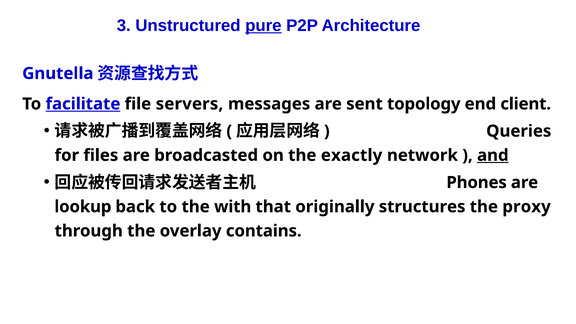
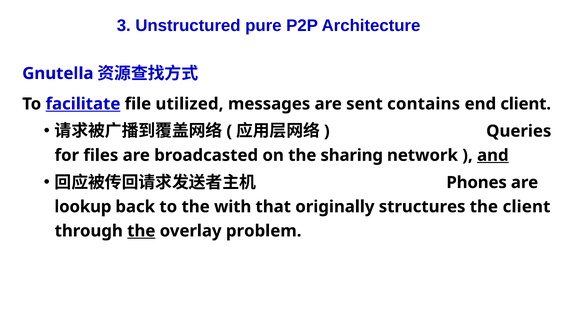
pure underline: present -> none (263, 26)
servers: servers -> utilized (189, 104)
topology: topology -> contains (424, 104)
exactly: exactly -> sharing (352, 155)
the proxy: proxy -> client (527, 207)
the underline: none -> present (141, 231)
contains: contains -> problem (264, 231)
